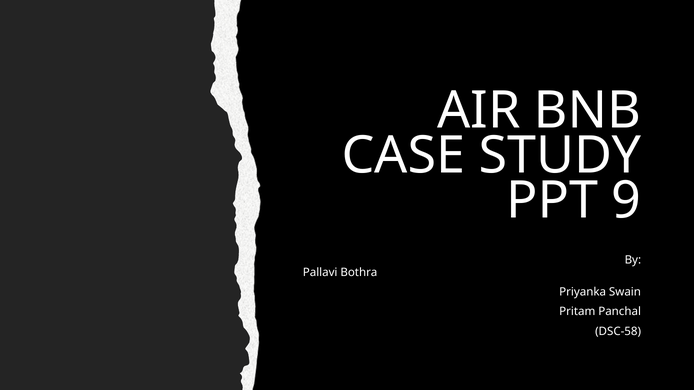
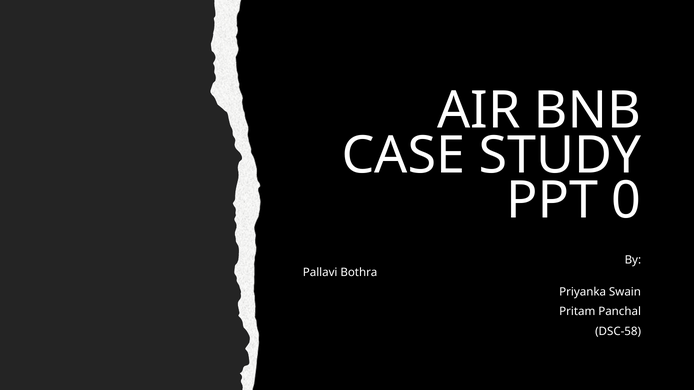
9: 9 -> 0 (626, 201)
